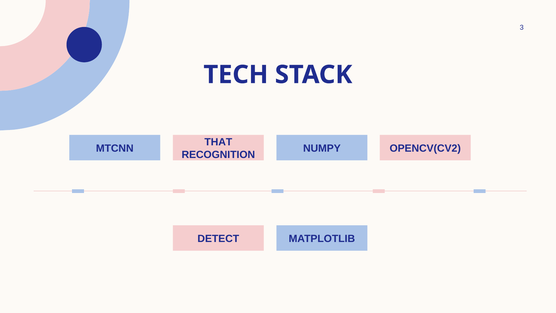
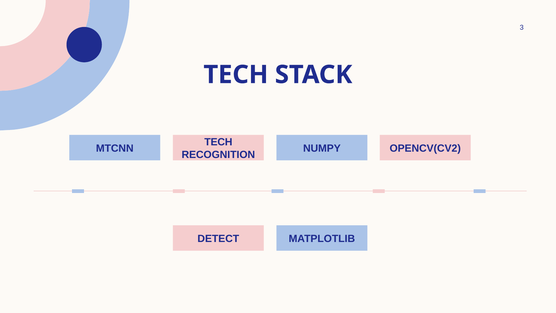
THAT: THAT -> TECH (218, 142)
